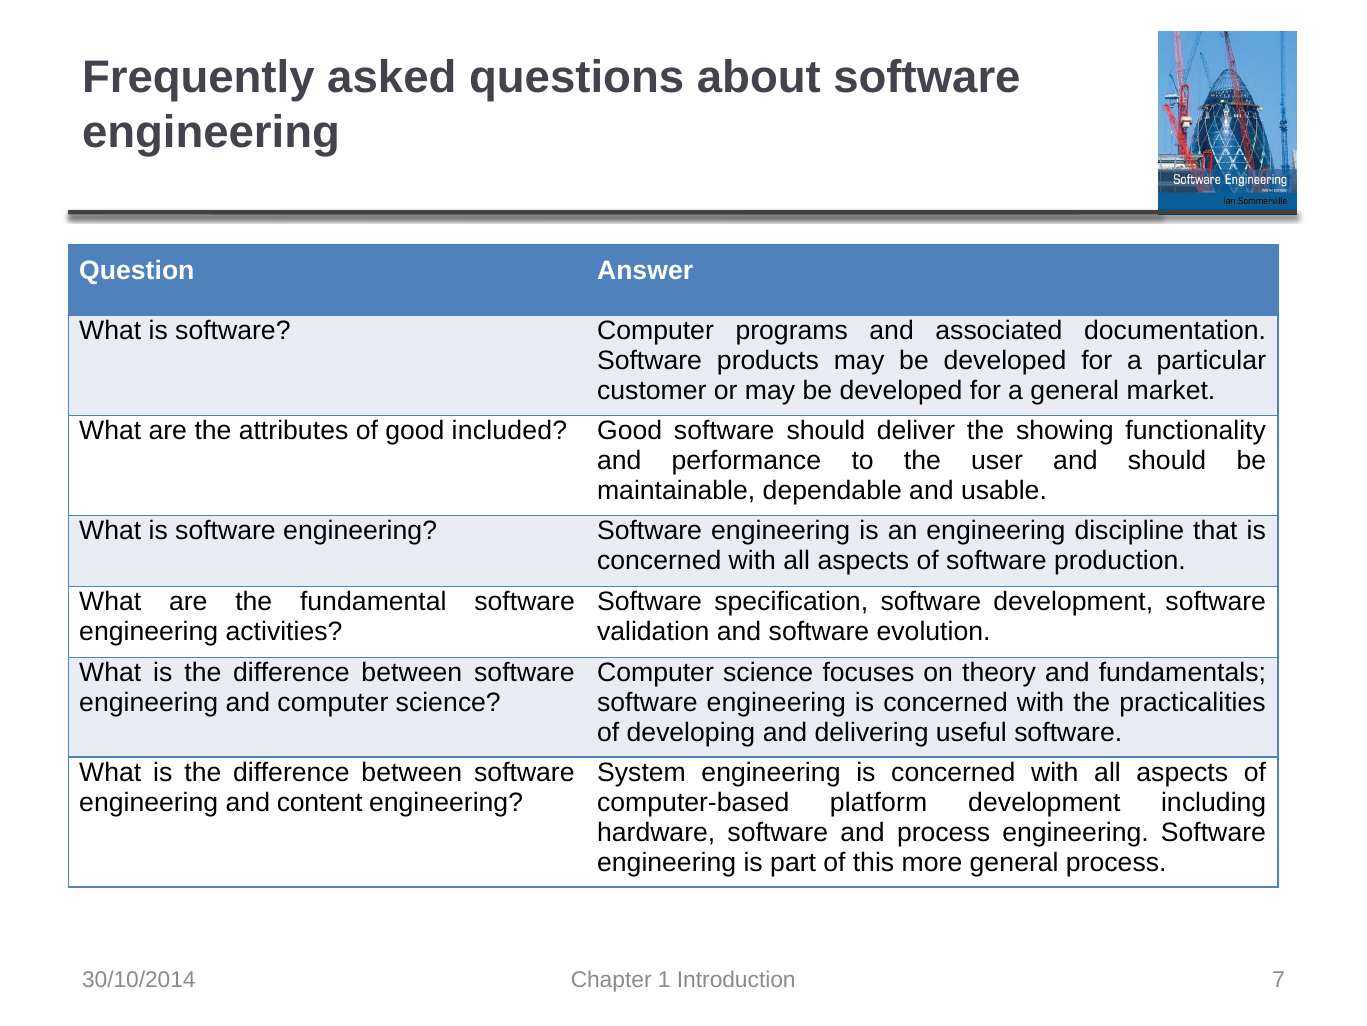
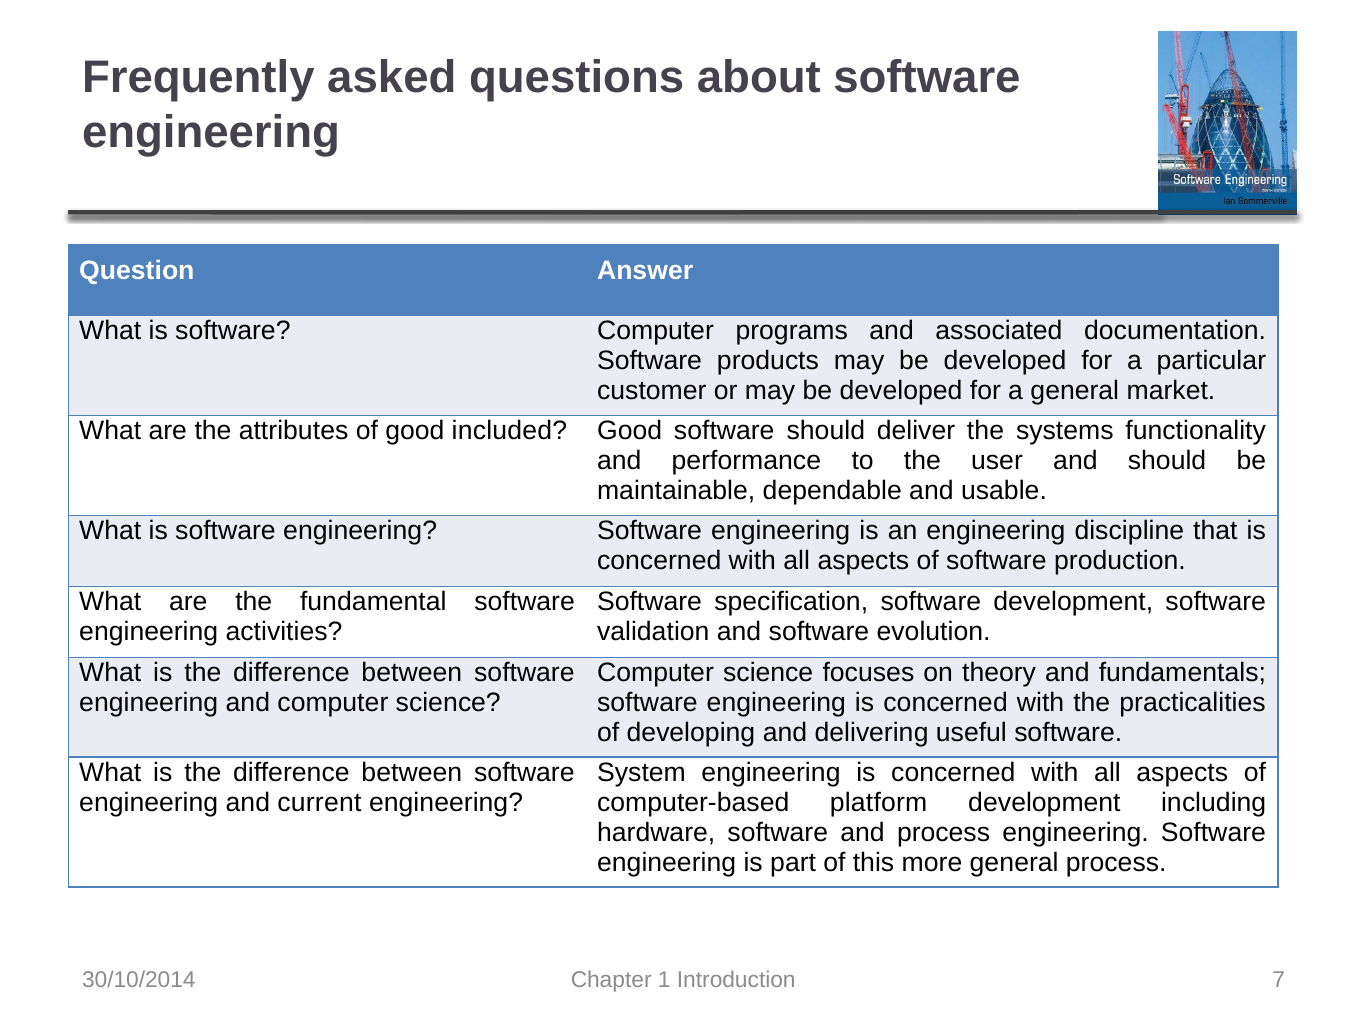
showing: showing -> systems (1065, 431)
content: content -> current (319, 802)
